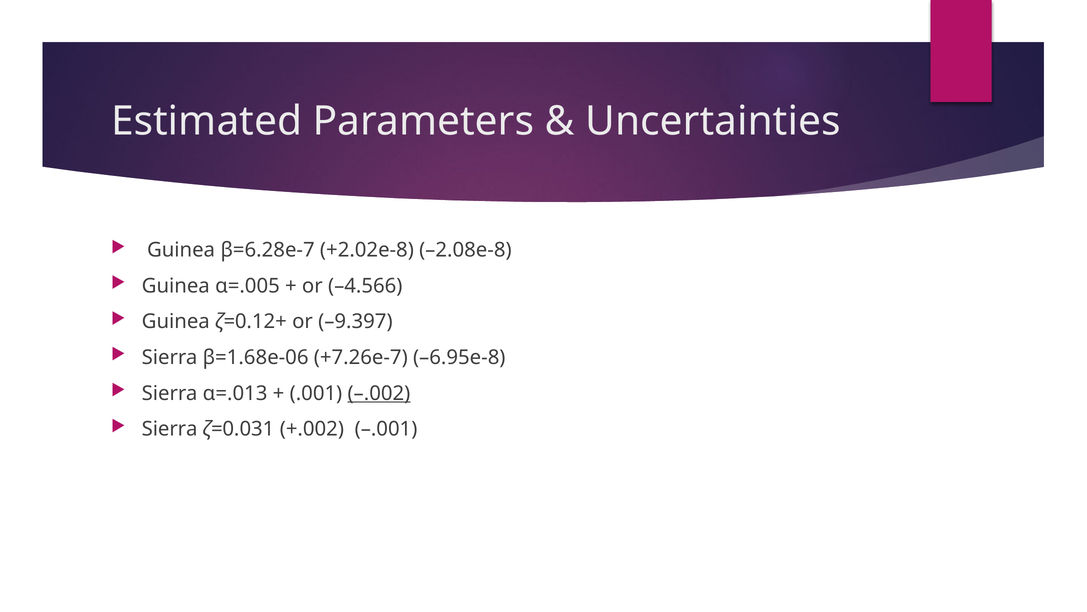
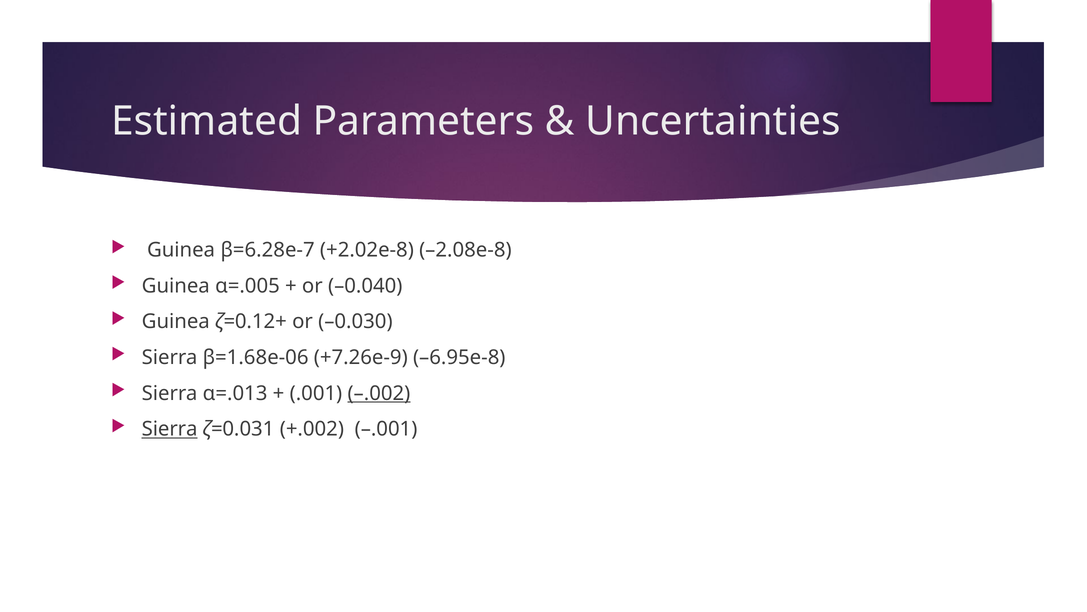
–4.566: –4.566 -> –0.040 (365, 286)
–9.397: –9.397 -> –0.030 (355, 321)
+7.26e-7: +7.26e-7 -> +7.26e-9 (361, 357)
Sierra underline: none -> present (170, 429)
